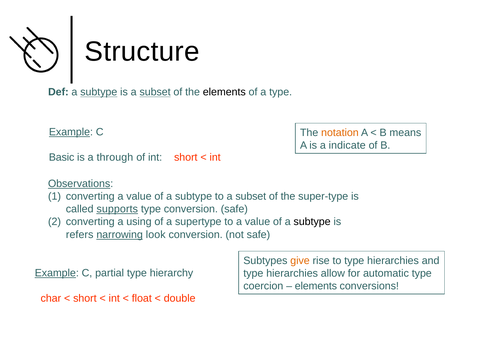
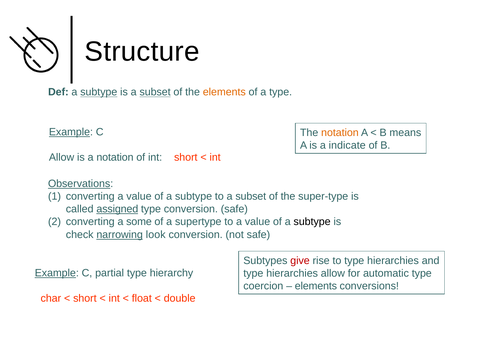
elements colour: black -> orange (224, 92)
Basic: Basic -> Allow (62, 157)
a through: through -> notation (115, 157)
supports: supports -> assigned (117, 209)
using: using -> some (139, 222)
refers: refers -> check (80, 234)
give colour: orange -> red (300, 260)
